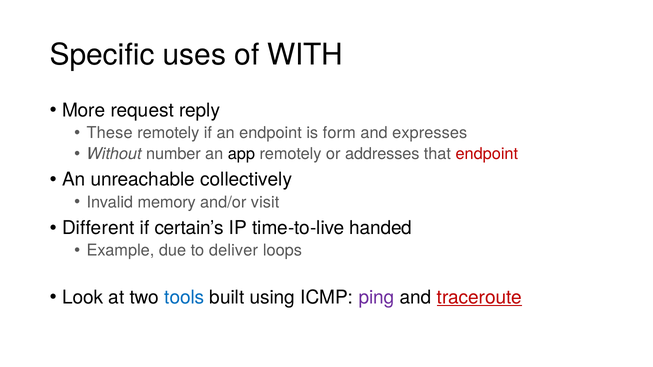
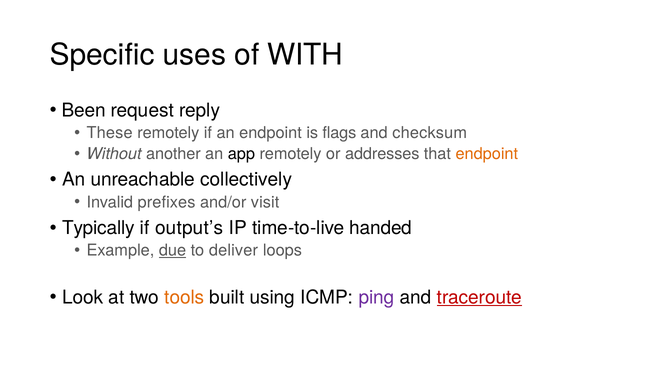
More: More -> Been (84, 110)
form: form -> flags (339, 133)
expresses: expresses -> checksum (430, 133)
number: number -> another (173, 154)
endpoint colour: red -> orange (487, 154)
memory: memory -> prefixes (167, 202)
Different: Different -> Typically (98, 228)
certain’s: certain’s -> output’s (189, 228)
due underline: none -> present (173, 251)
tools colour: blue -> orange (184, 298)
